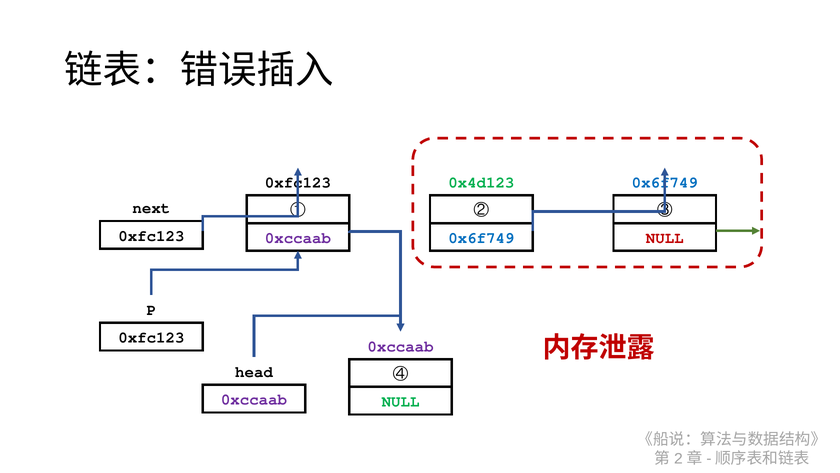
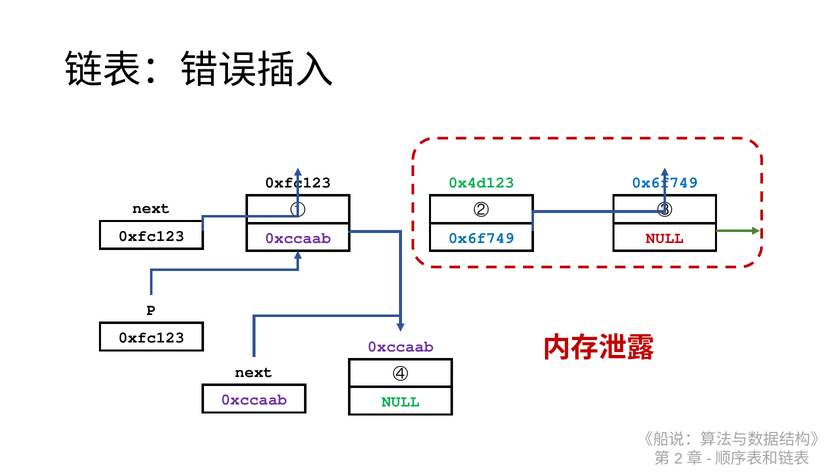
head: head -> next (254, 372)
